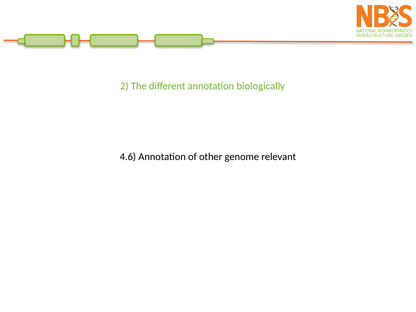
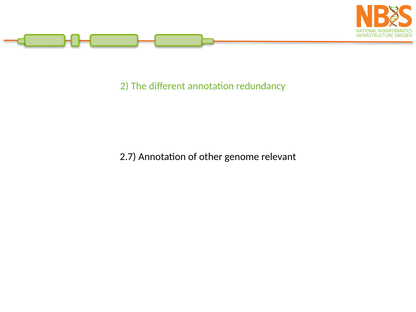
biologically: biologically -> redundancy (261, 86)
4.6: 4.6 -> 2.7 (128, 157)
